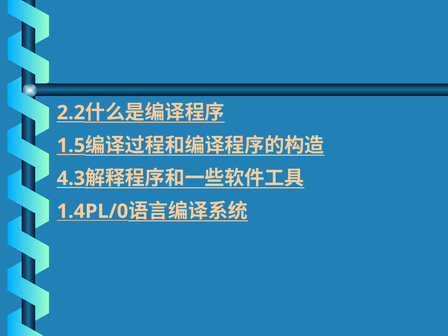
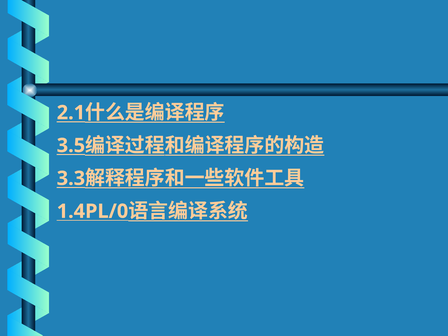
2.2: 2.2 -> 2.1 (71, 113)
1.5: 1.5 -> 3.5 (71, 146)
4.3: 4.3 -> 3.3 (71, 178)
